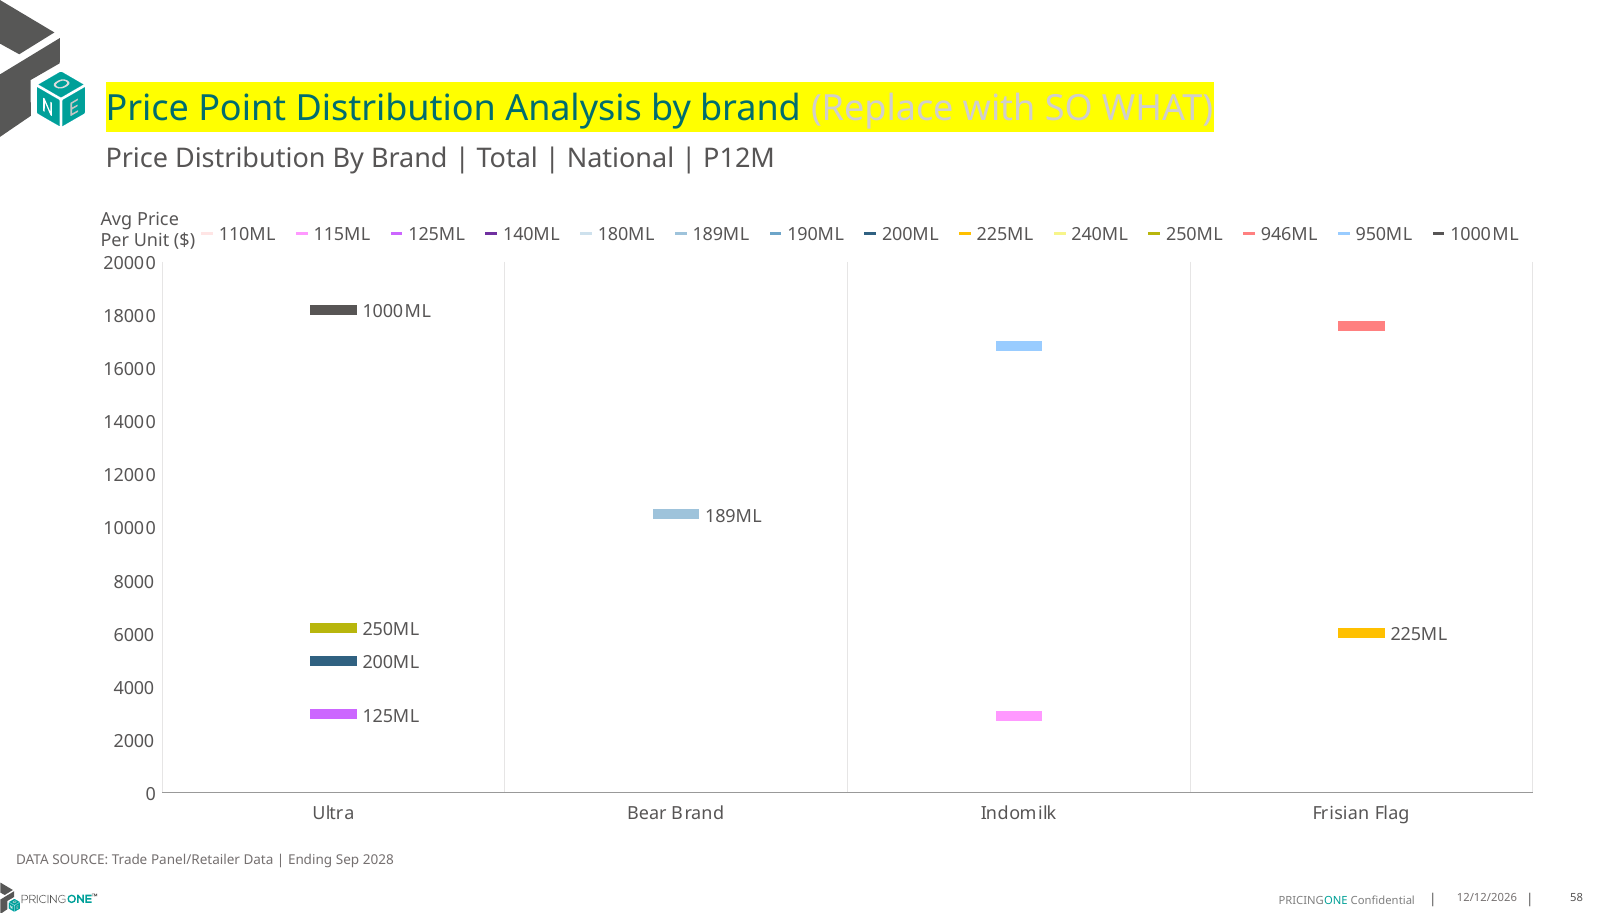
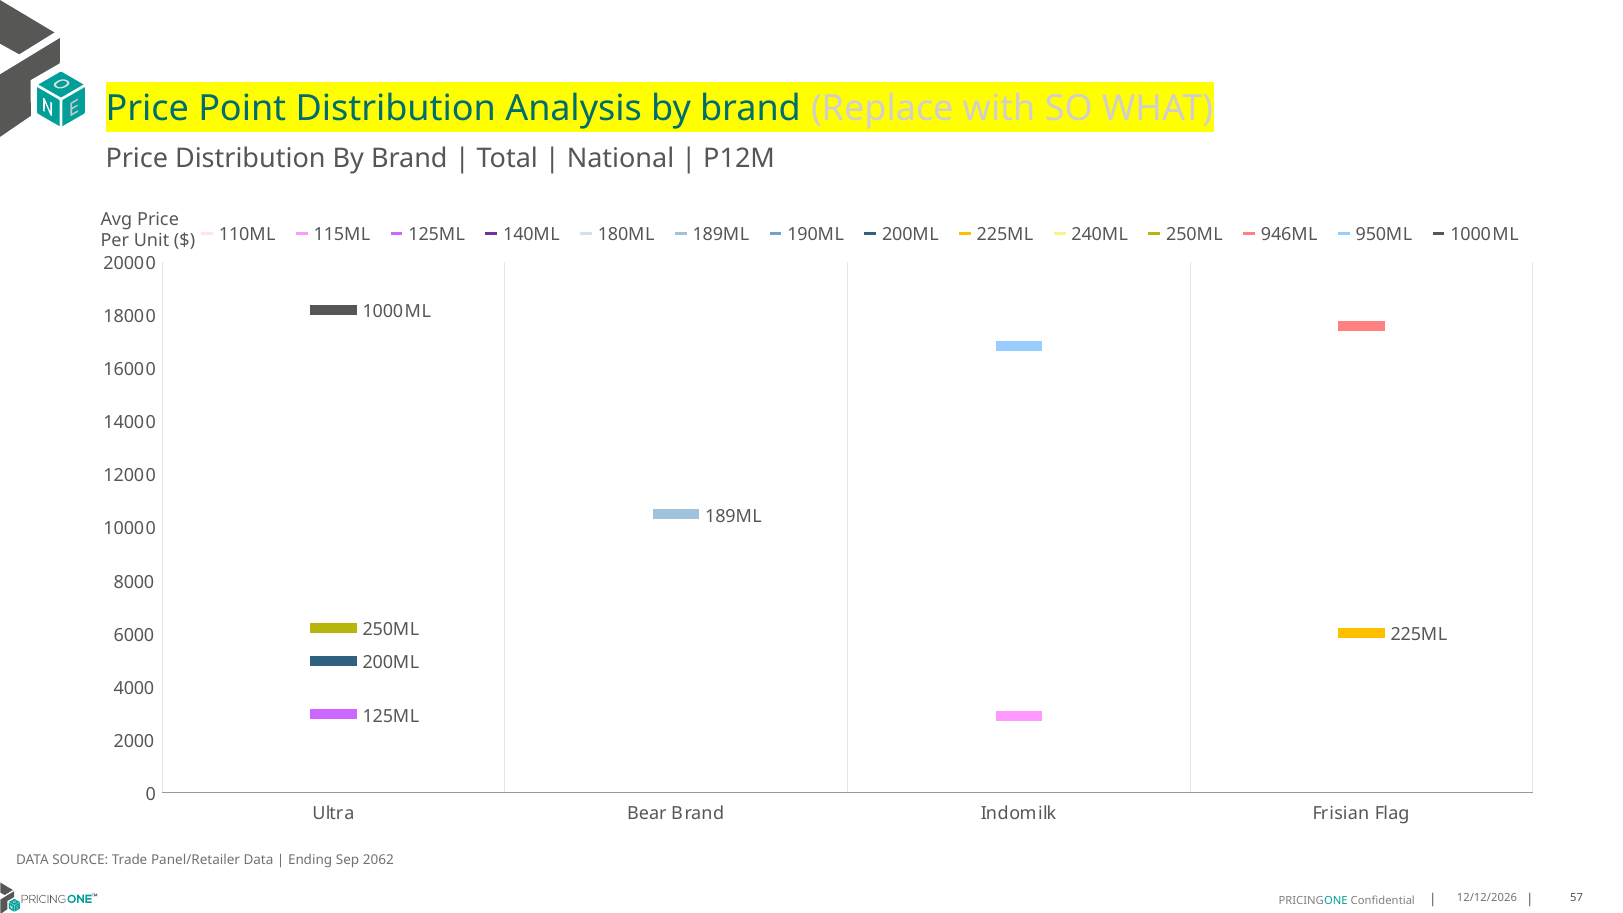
2028: 2028 -> 2062 (378, 860)
58: 58 -> 57 (1577, 898)
